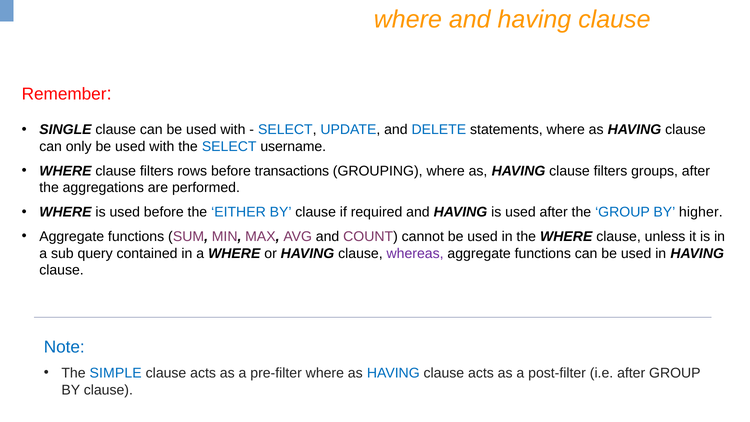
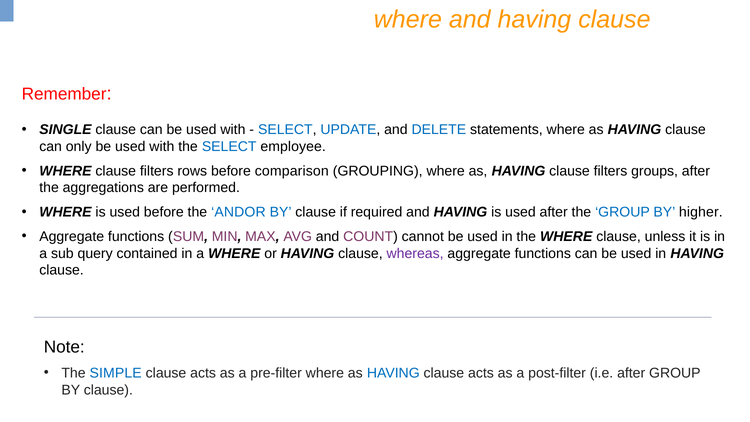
username: username -> employee (293, 146)
transactions: transactions -> comparison (292, 171)
EITHER: EITHER -> ANDOR (238, 212)
Note colour: blue -> black (64, 347)
